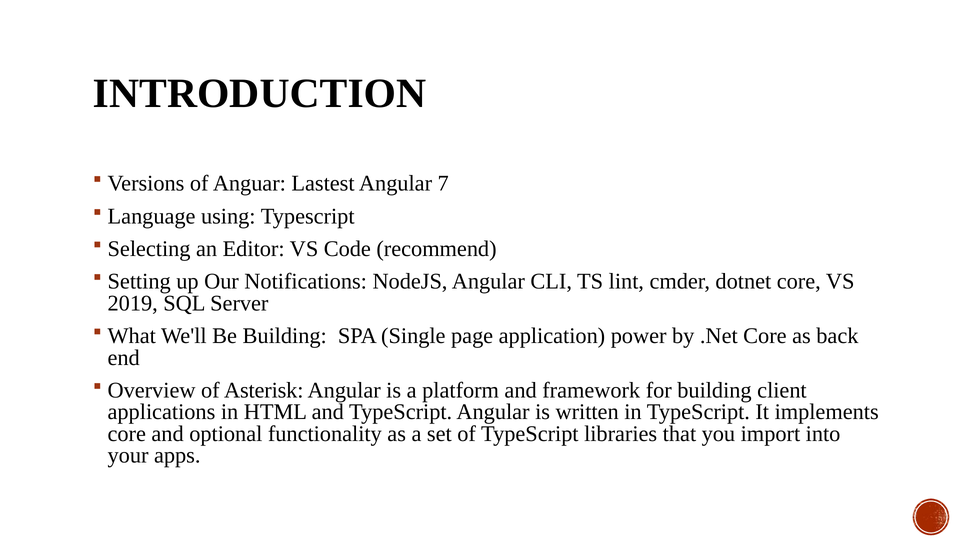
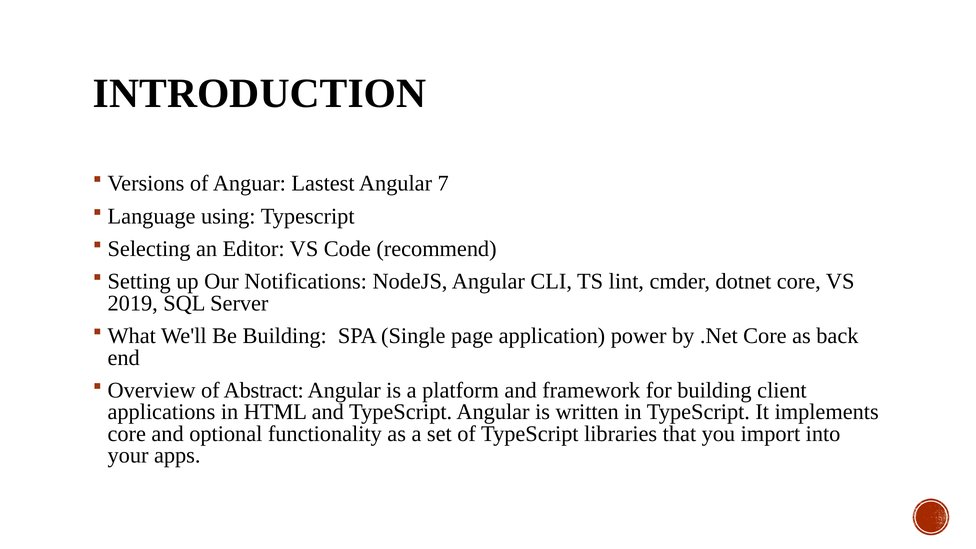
Asterisk: Asterisk -> Abstract (264, 390)
